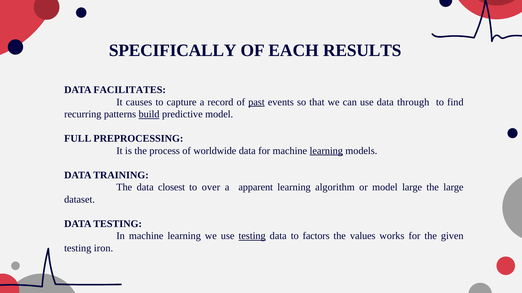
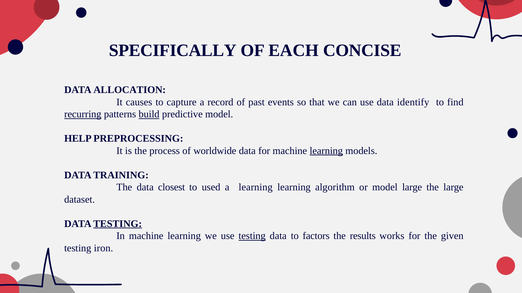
RESULTS: RESULTS -> CONCISE (362, 51)
FACILITATES: FACILITATES -> ALLOCATION (130, 90)
past underline: present -> none (257, 102)
through: through -> identify (413, 102)
recurring underline: none -> present (83, 114)
FULL: FULL -> HELP (78, 139)
over: over -> used (211, 188)
a apparent: apparent -> learning (256, 188)
TESTING underline: none -> present (118, 224)
values: values -> results (363, 236)
